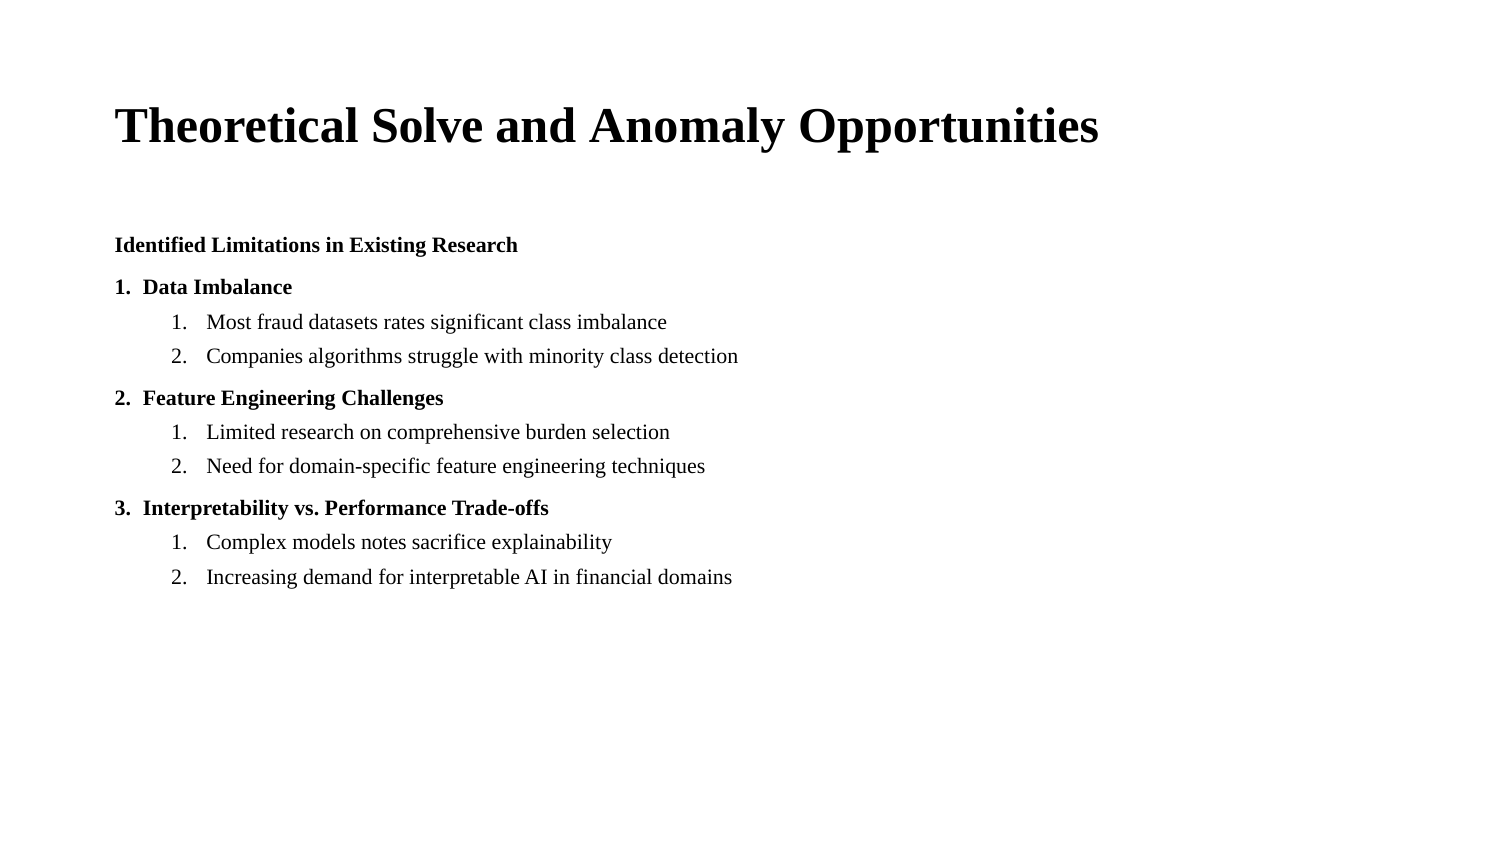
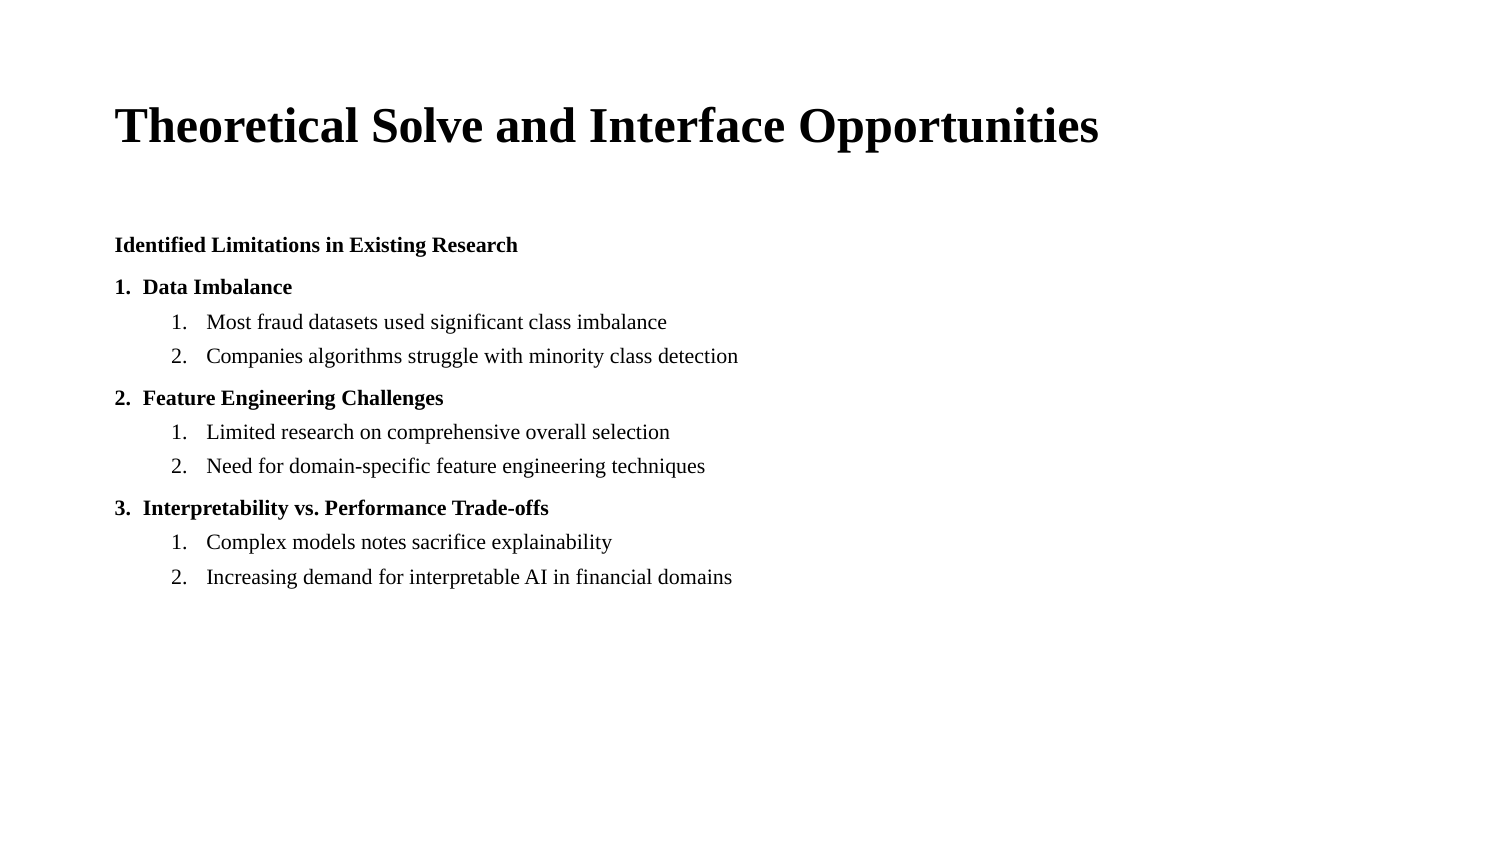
Anomaly: Anomaly -> Interface (687, 126)
rates: rates -> used (404, 322)
burden: burden -> overall (556, 432)
